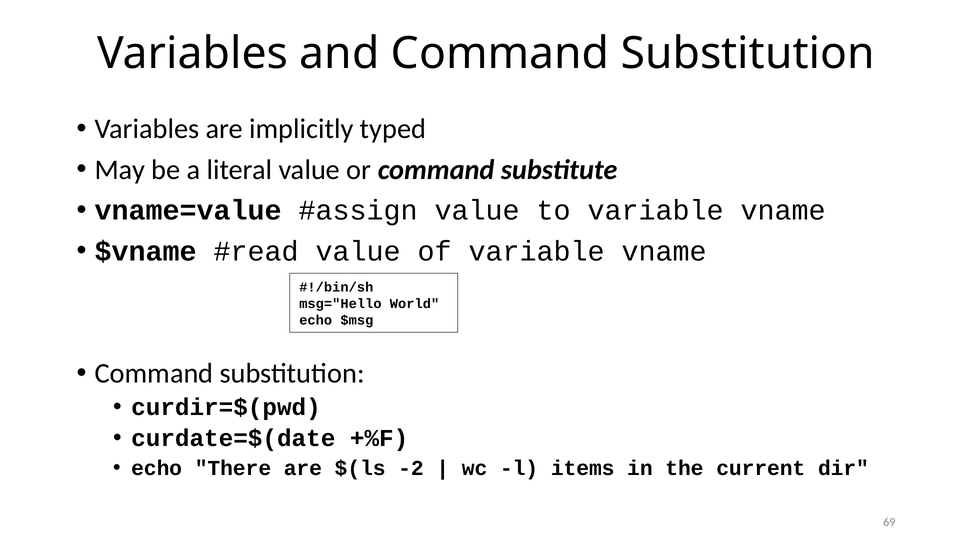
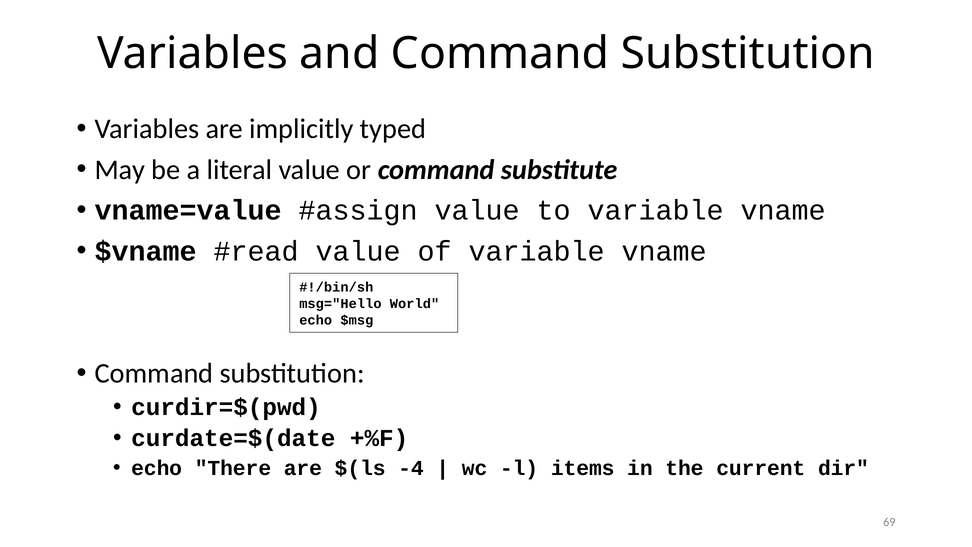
-2: -2 -> -4 (411, 468)
